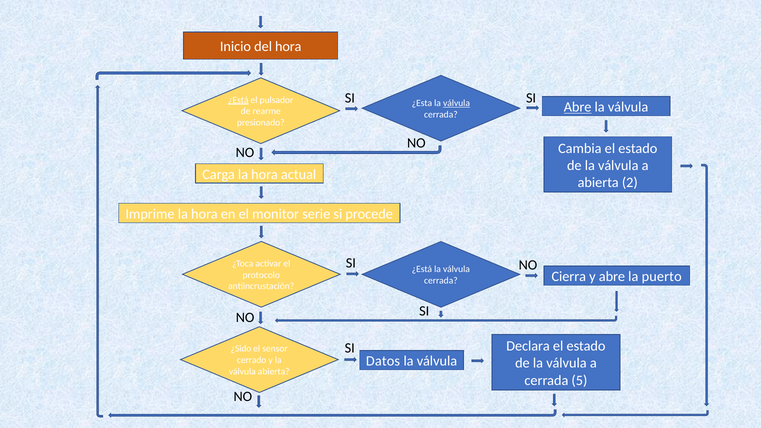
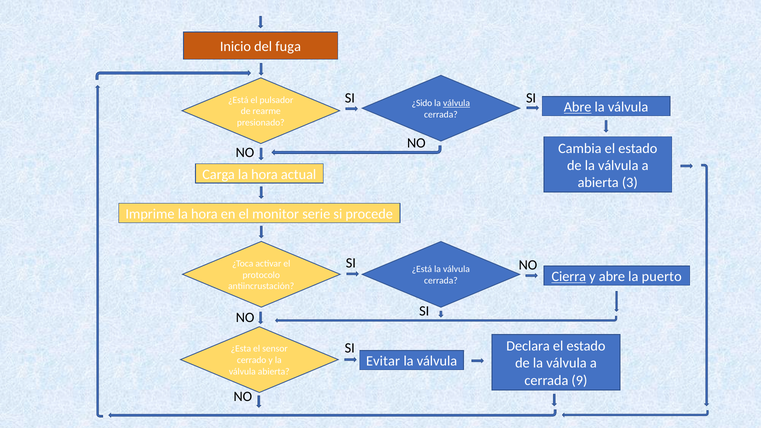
del hora: hora -> fuga (288, 47)
¿Está underline: present -> none (238, 100)
¿Esta: ¿Esta -> ¿Sido (422, 103)
2: 2 -> 3 (630, 183)
Cierra underline: none -> present (569, 277)
¿Sido: ¿Sido -> ¿Esta (241, 349)
Datos: Datos -> Evitar (383, 361)
5: 5 -> 9 (579, 380)
